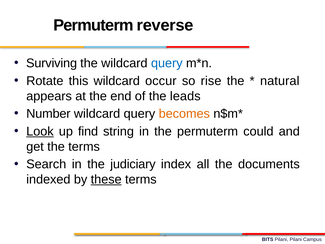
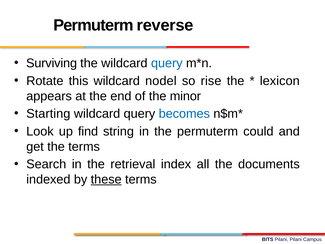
occur: occur -> nodel (161, 81)
natural: natural -> lexicon (280, 81)
leads: leads -> minor (185, 96)
Number: Number -> Starting (48, 114)
becomes colour: orange -> blue (184, 114)
Look underline: present -> none (40, 131)
judiciary: judiciary -> retrieval (133, 164)
